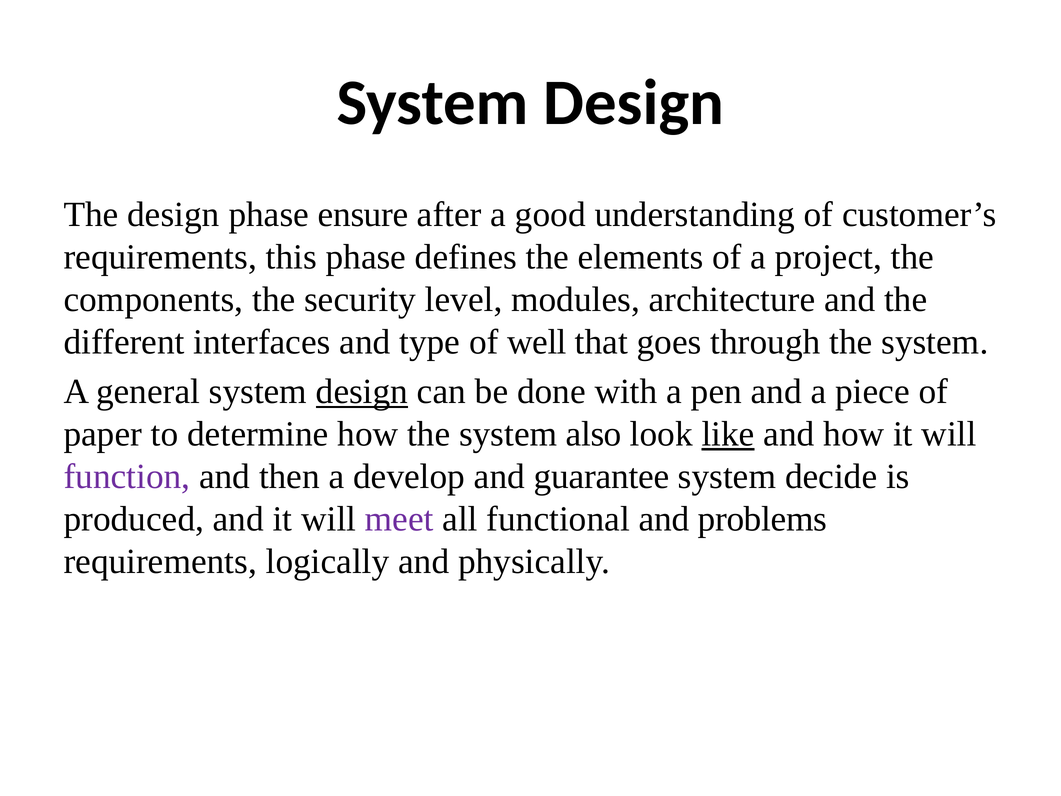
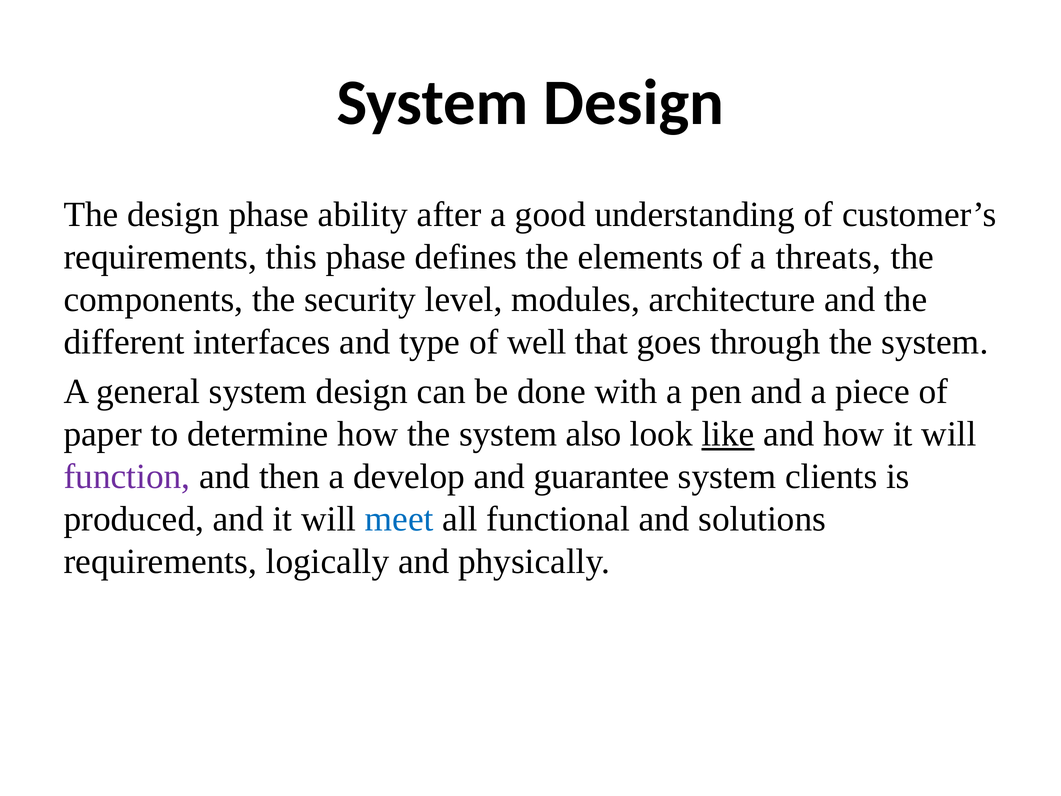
ensure: ensure -> ability (363, 215)
project: project -> threats (828, 257)
design underline: present -> none (362, 392)
decide: decide -> clients (831, 476)
meet colour: purple -> blue (399, 519)
problems: problems -> solutions (762, 519)
